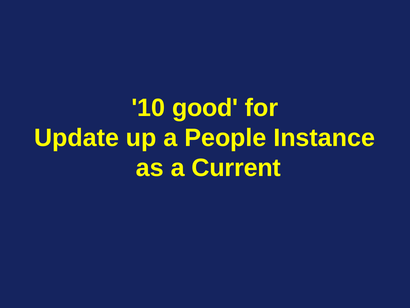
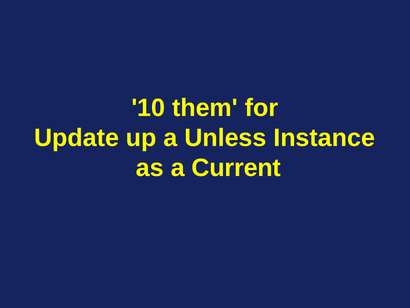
good: good -> them (205, 108)
People: People -> Unless (225, 138)
